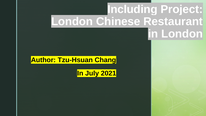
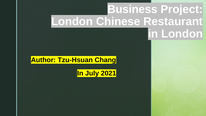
Including: Including -> Business (132, 9)
